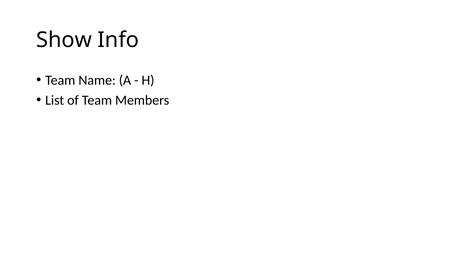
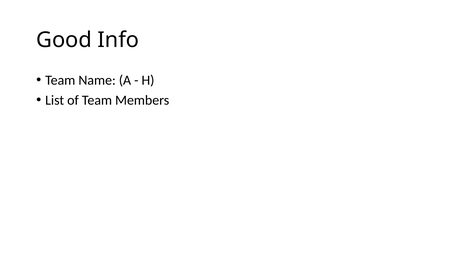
Show: Show -> Good (64, 40)
